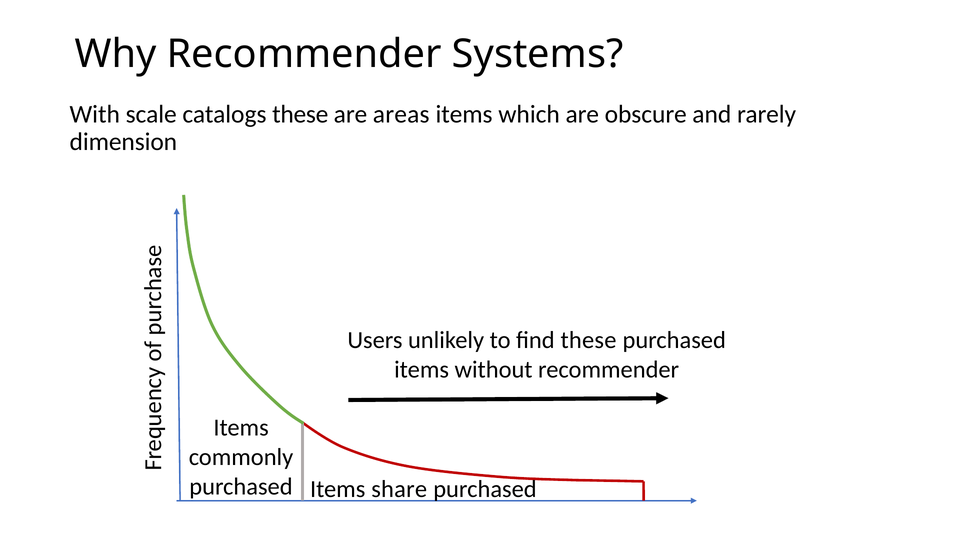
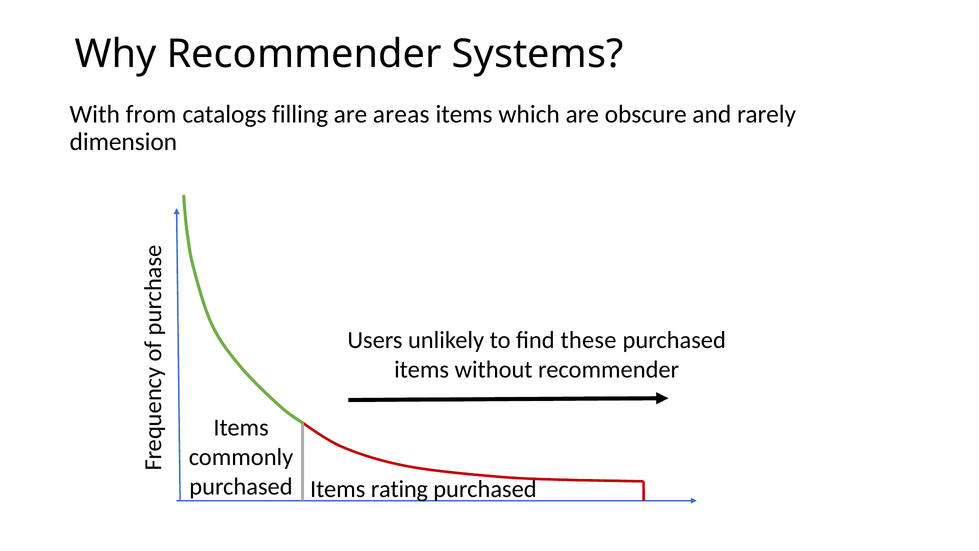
scale: scale -> from (151, 114)
catalogs these: these -> filling (300, 114)
share: share -> rating (399, 489)
